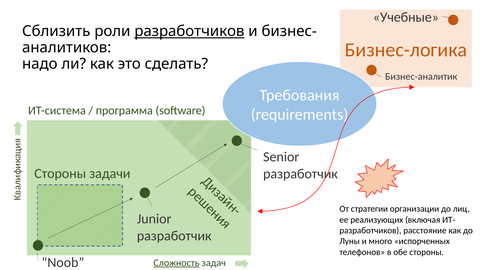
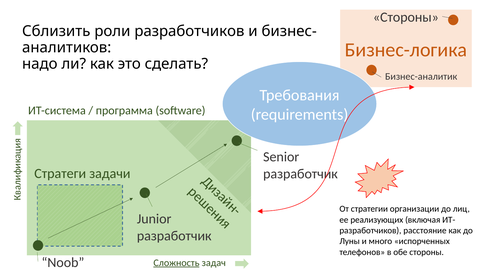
Учебные: Учебные -> Стороны (406, 17)
разработчиков underline: present -> none (189, 31)
Стороны: Стороны -> Стратеги (60, 173)
